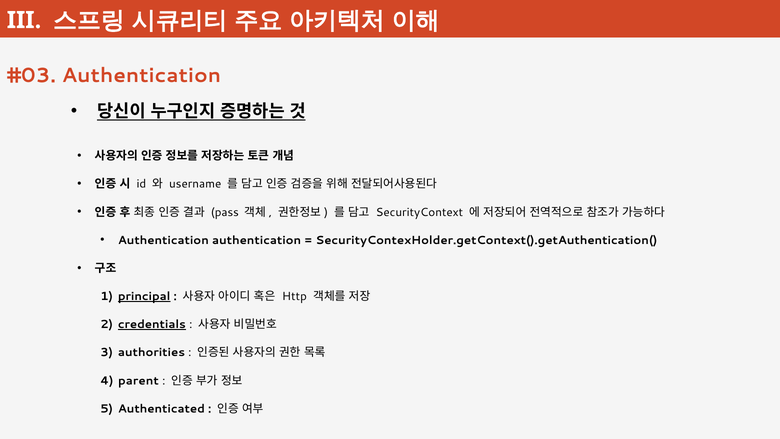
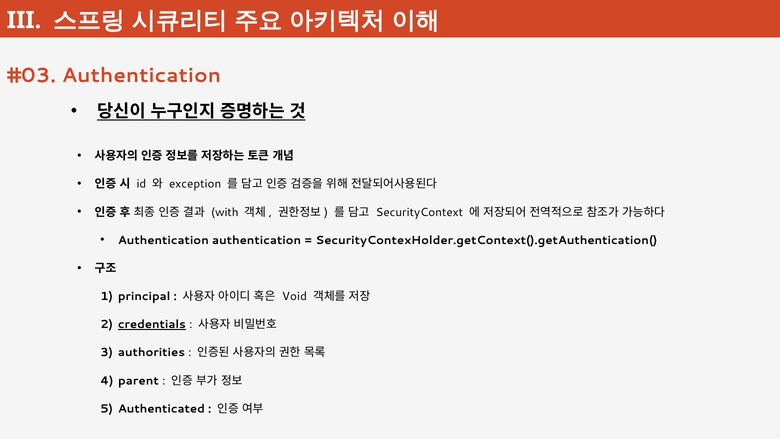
username: username -> exception (195, 184)
pass: pass -> with (225, 212)
principal underline: present -> none (144, 296)
Http: Http -> Void (294, 296)
